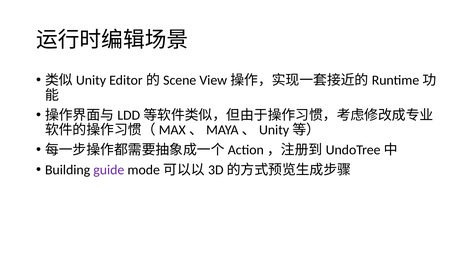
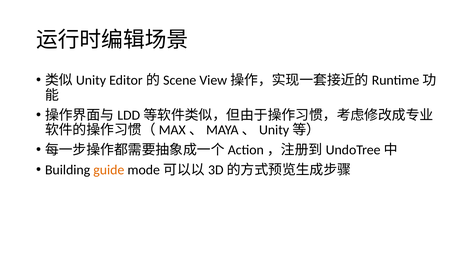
guide colour: purple -> orange (109, 170)
